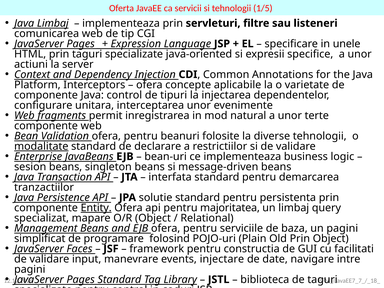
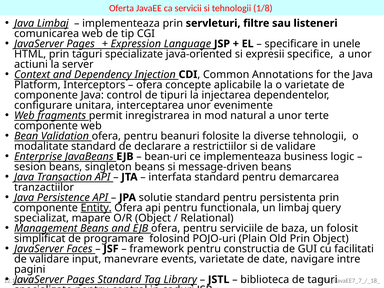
1/5: 1/5 -> 1/8 (263, 8)
modalitate underline: present -> none (41, 146)
majoritatea: majoritatea -> functionala (230, 208)
un pagini: pagini -> folosit (342, 228)
events injectare: injectare -> varietate (222, 259)
